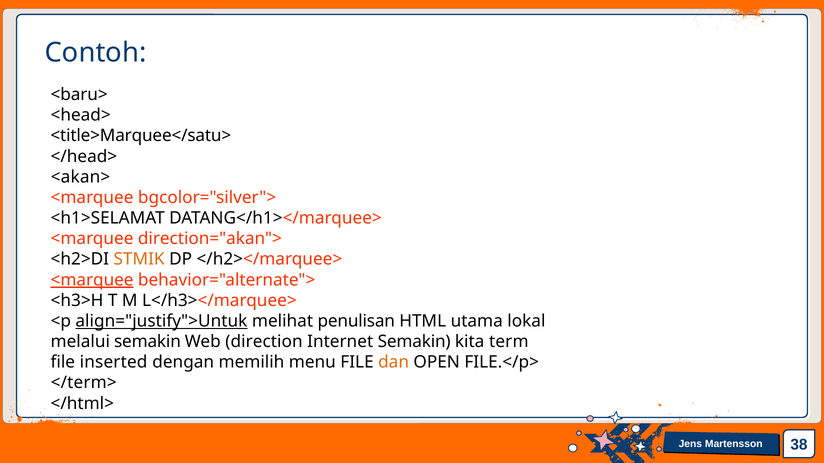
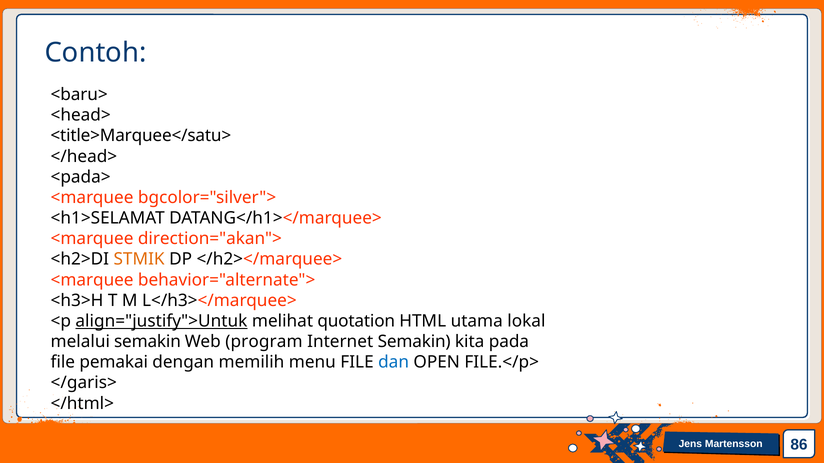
<akan>: <akan> -> <pada> (81, 177)
<marquee underline: present -> none (92, 280)
penulisan: penulisan -> quotation (356, 321)
direction: direction -> program (264, 342)
term: term -> pada (509, 342)
inserted: inserted -> pemakai (114, 363)
dan colour: orange -> blue (394, 363)
</term>: </term> -> </garis> (84, 383)
38: 38 -> 86 (799, 445)
